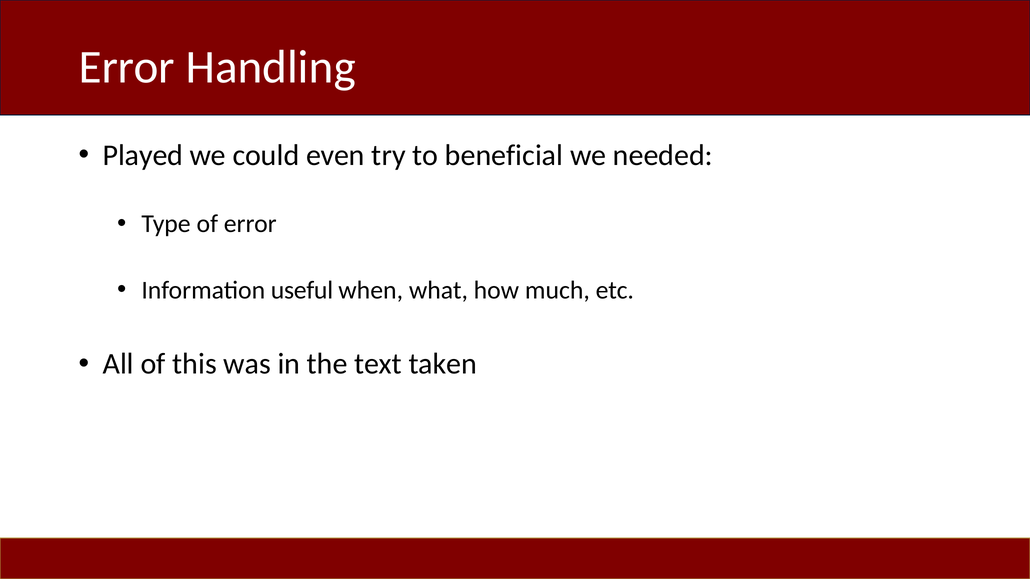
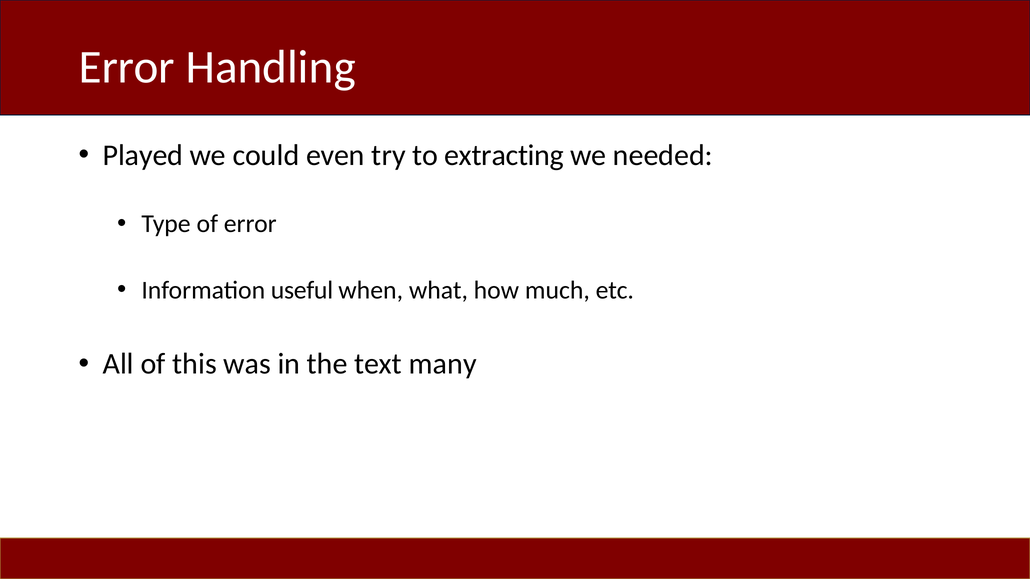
beneficial: beneficial -> extracting (504, 155)
taken: taken -> many (443, 364)
